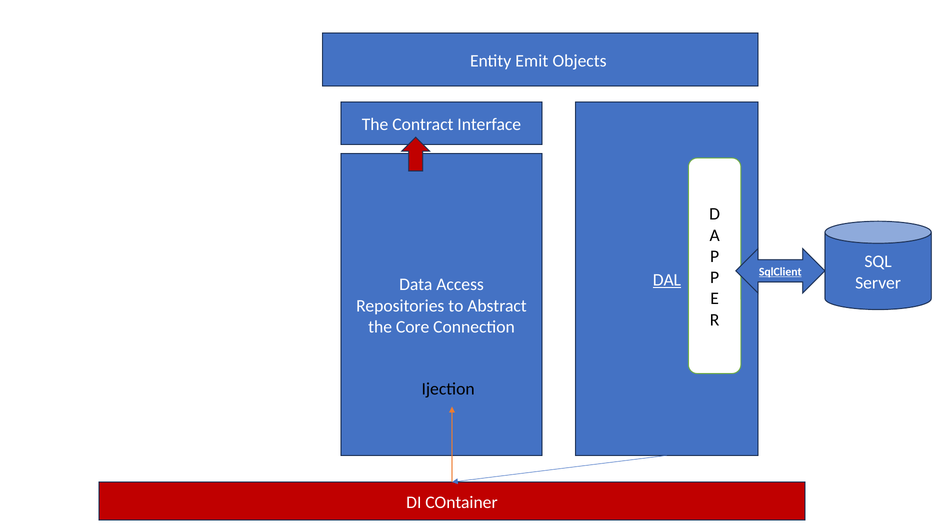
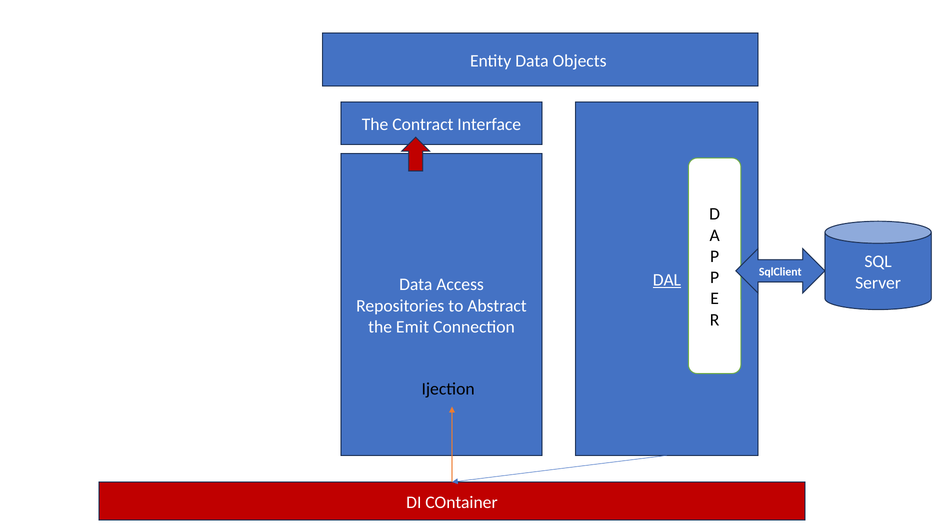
Entity Emit: Emit -> Data (532, 61)
SqlClient underline: present -> none (780, 272)
Core: Core -> Emit (413, 327)
